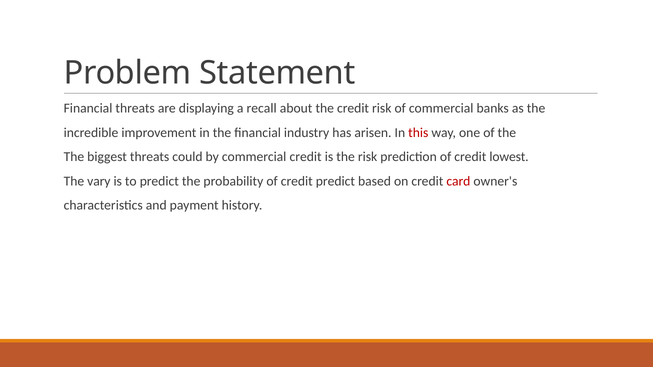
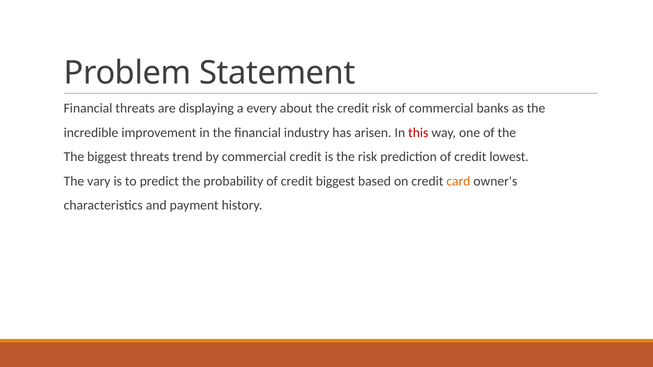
recall: recall -> every (262, 109)
could: could -> trend (187, 157)
credit predict: predict -> biggest (335, 181)
card colour: red -> orange (458, 181)
